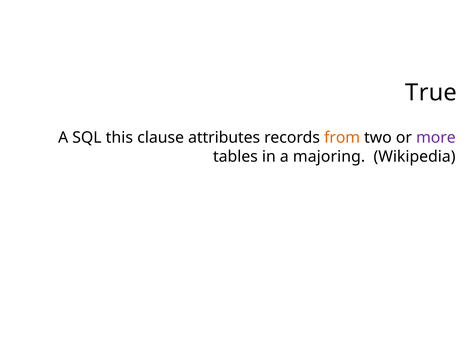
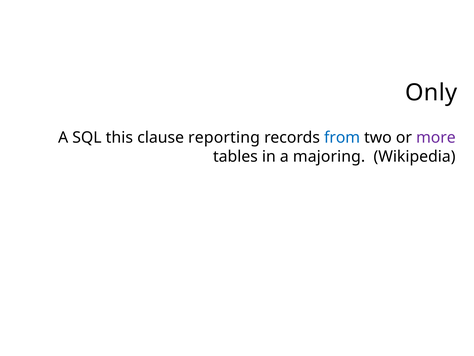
True: True -> Only (431, 93)
attributes: attributes -> reporting (224, 137)
from colour: orange -> blue (342, 137)
